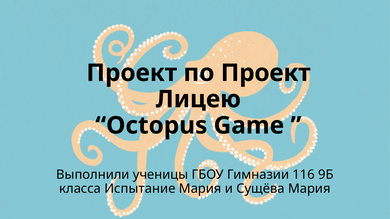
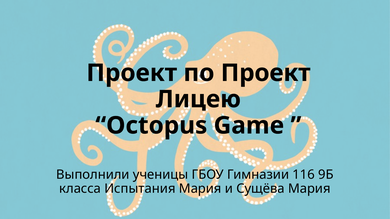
Испытание: Испытание -> Испытания (140, 189)
